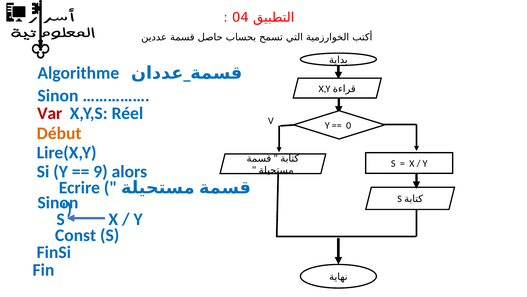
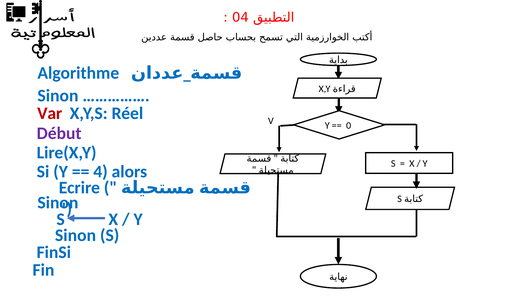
Début colour: orange -> purple (59, 133)
9: 9 -> 4 (100, 172)
Const: Const -> Sinon (76, 235)
